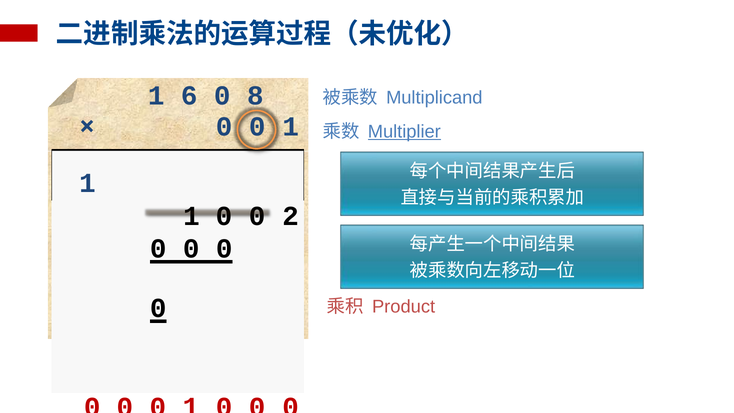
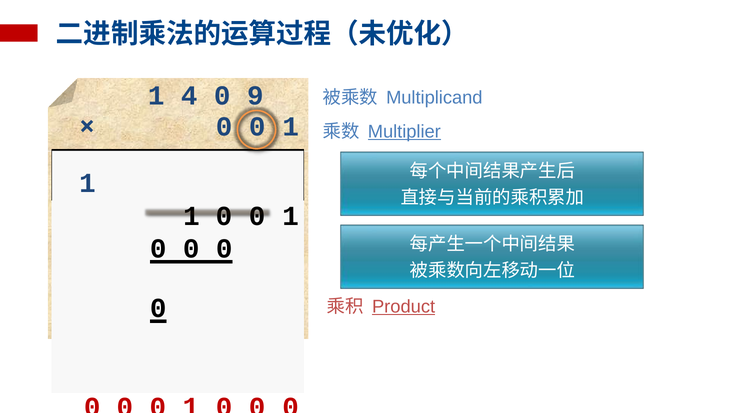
6: 6 -> 4 (189, 96)
8: 8 -> 9 (255, 96)
2: 2 -> 1 (291, 216)
Product underline: none -> present (404, 307)
